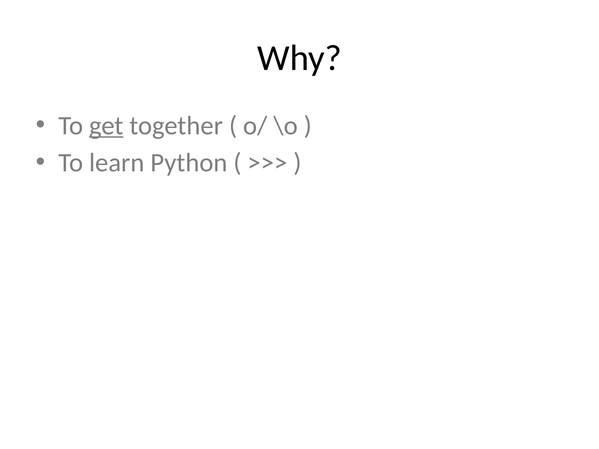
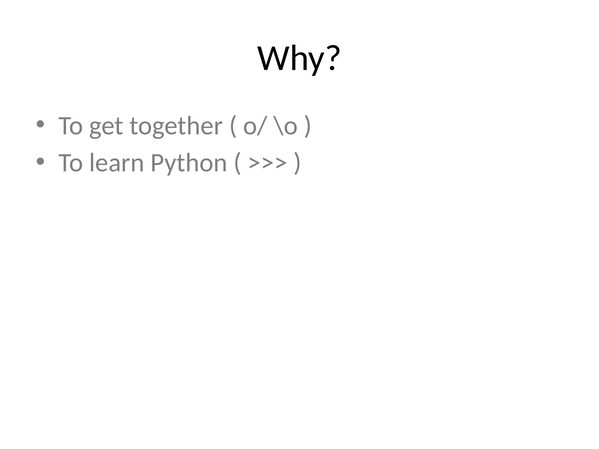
get underline: present -> none (106, 126)
